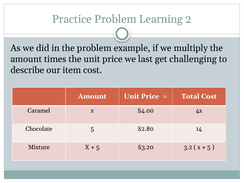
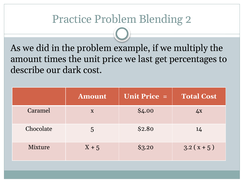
Learning: Learning -> Blending (161, 19)
challenging: challenging -> percentages (193, 59)
item: item -> dark (72, 70)
